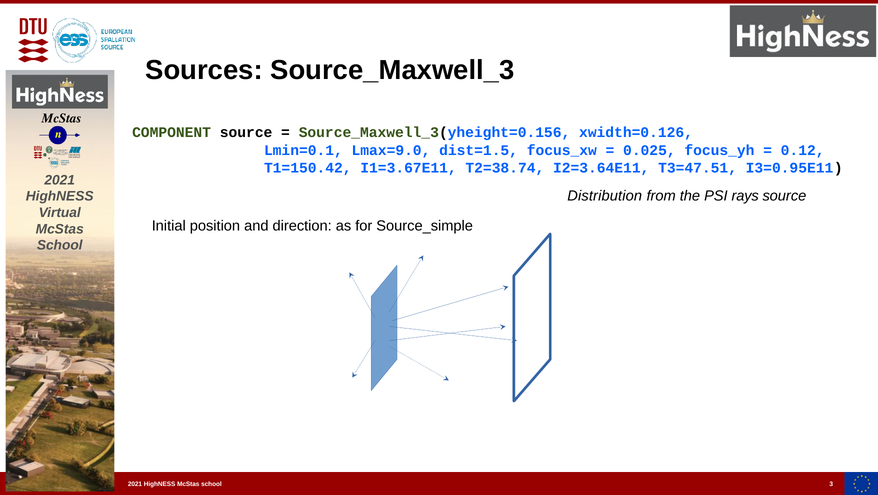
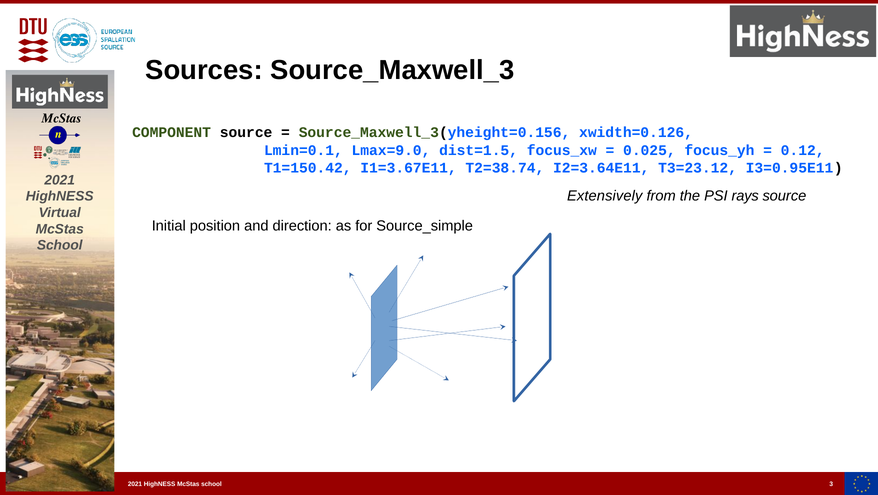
T3=47.51: T3=47.51 -> T3=23.12 (698, 168)
Distribution: Distribution -> Extensively (605, 196)
